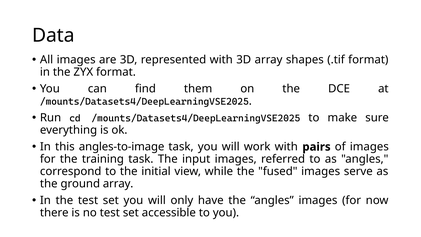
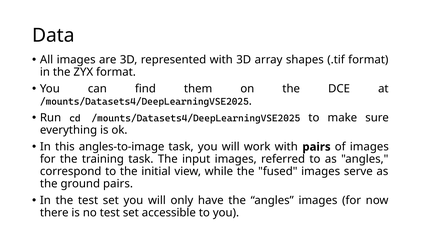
ground array: array -> pairs (118, 184)
